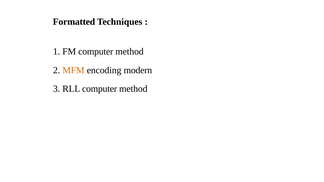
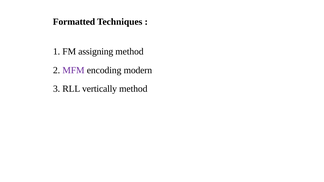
FM computer: computer -> assigning (96, 52)
MFM colour: orange -> purple (73, 70)
RLL computer: computer -> vertically (100, 89)
